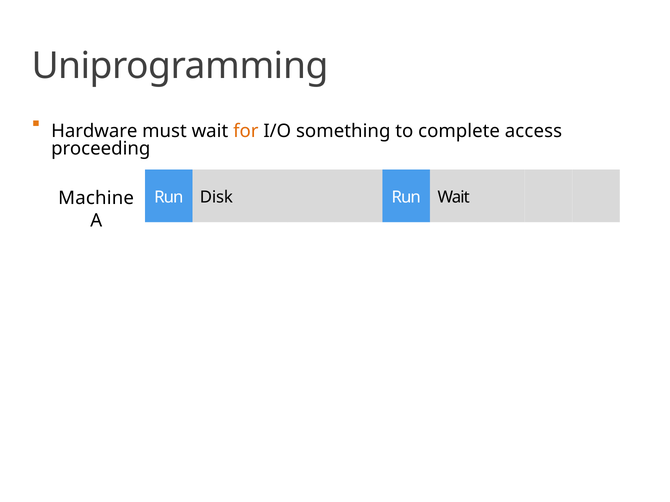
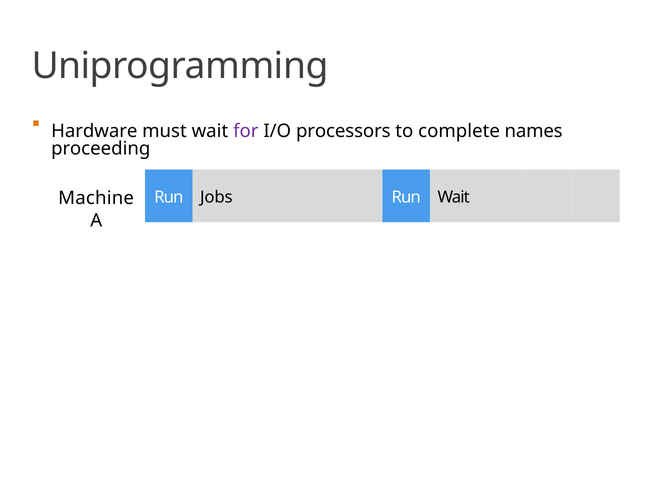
for colour: orange -> purple (246, 131)
something: something -> processors (343, 131)
access: access -> names (534, 131)
Disk: Disk -> Jobs (216, 197)
